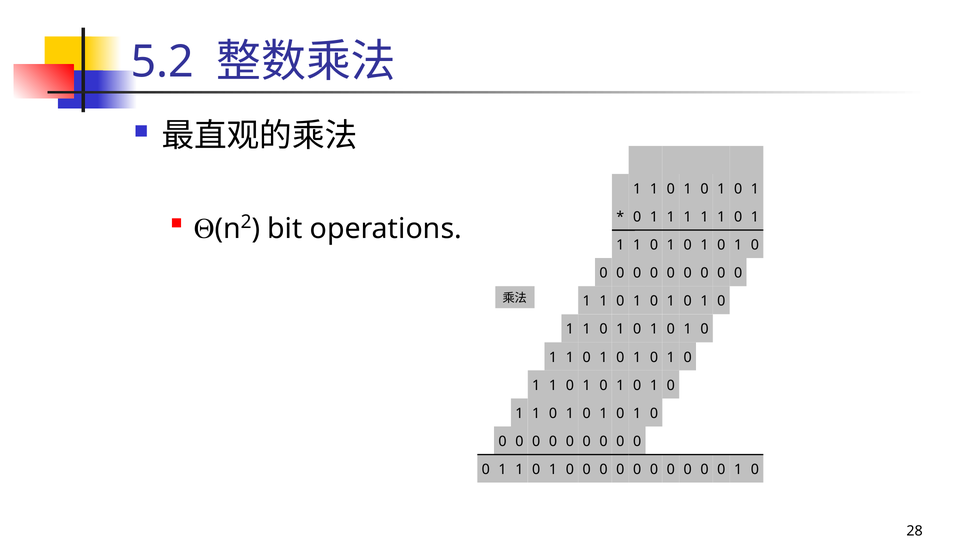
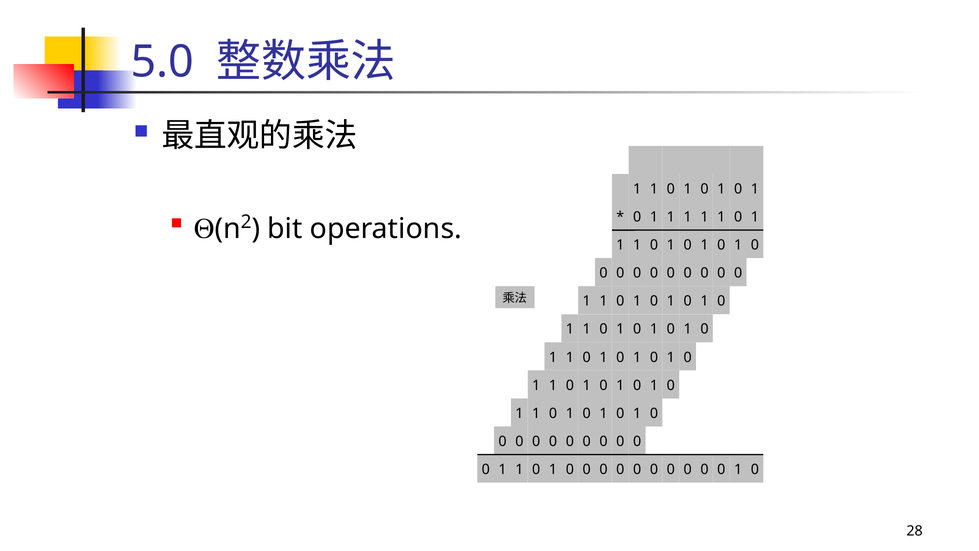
5.2: 5.2 -> 5.0 (162, 62)
